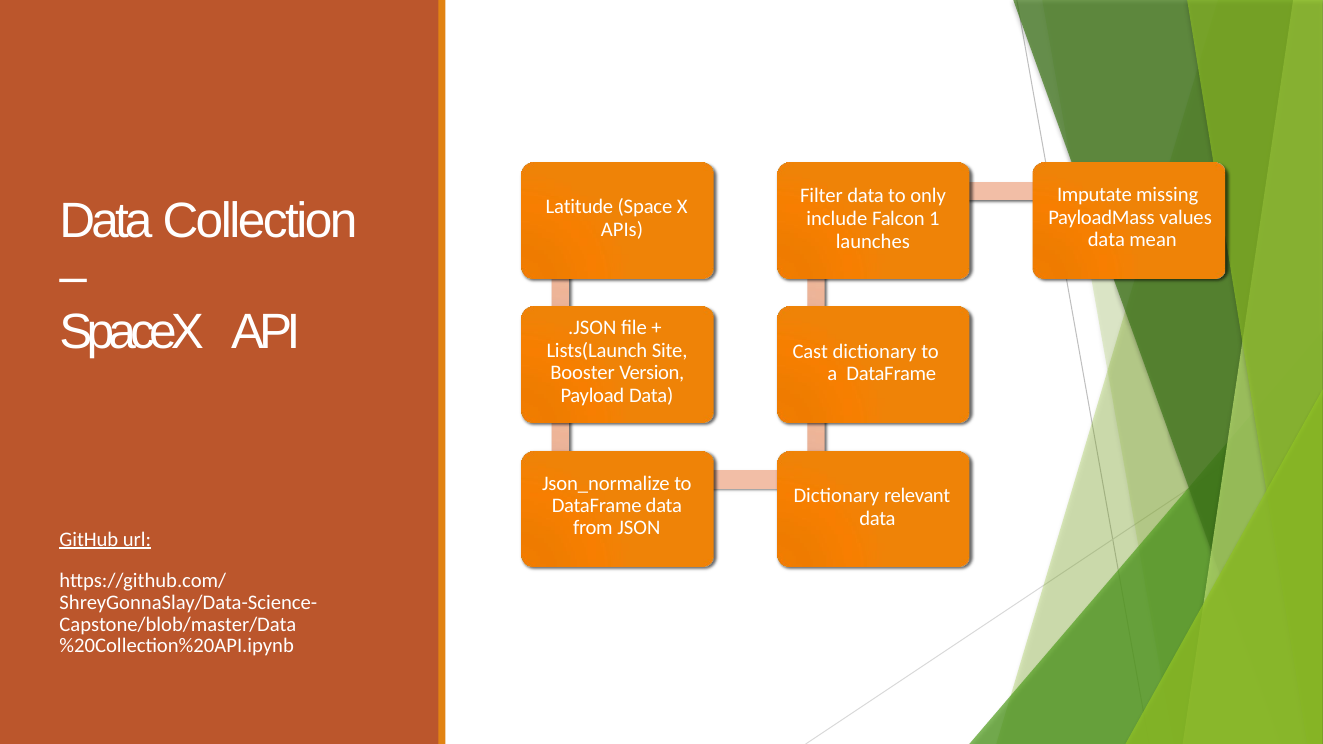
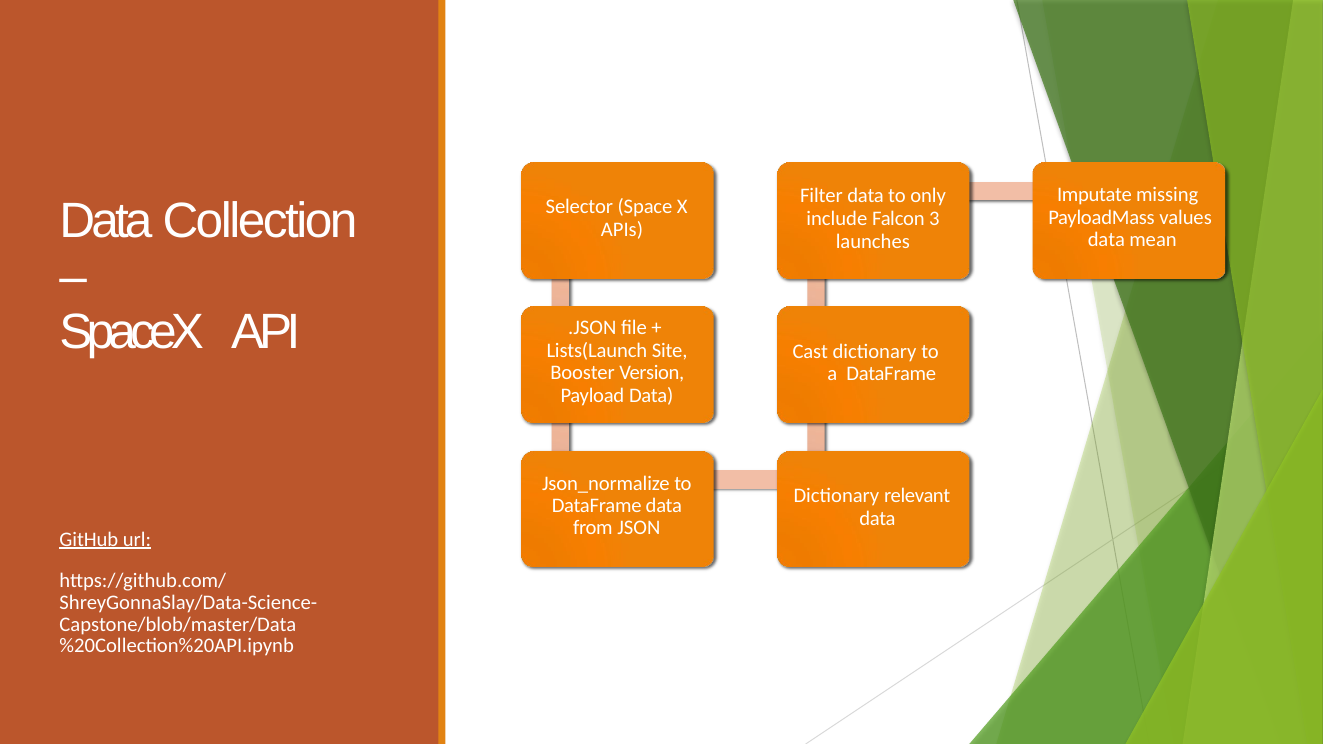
Latitude: Latitude -> Selector (579, 207)
1: 1 -> 3 (934, 219)
